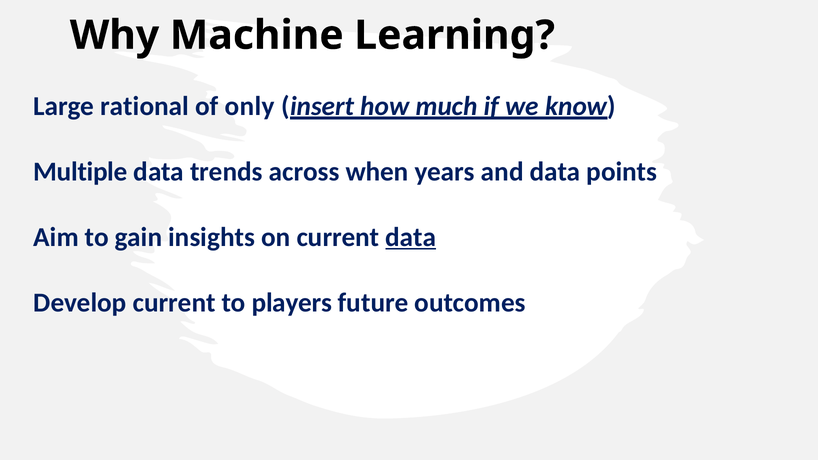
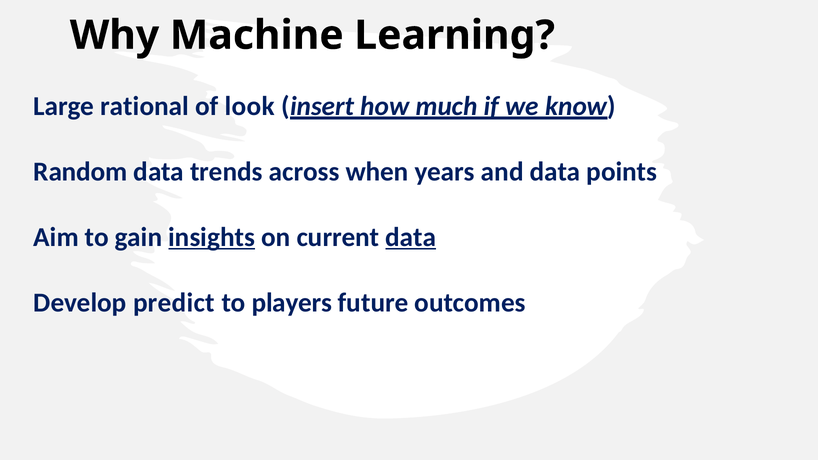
only: only -> look (250, 106)
Multiple: Multiple -> Random (80, 172)
insights underline: none -> present (212, 237)
Develop current: current -> predict (174, 303)
